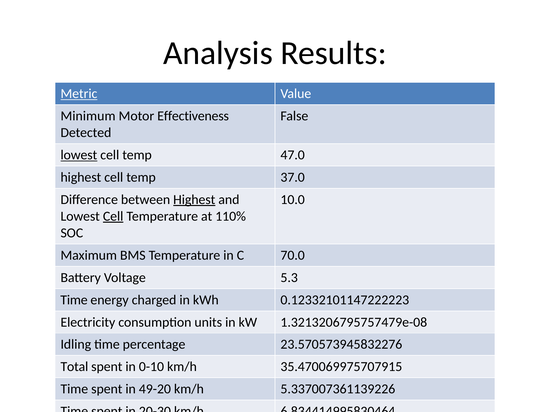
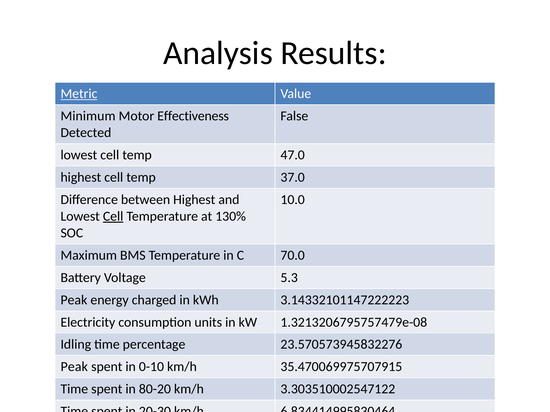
lowest underline: present -> none (79, 155)
Highest underline: present -> none (194, 200)
110%: 110% -> 130% (231, 217)
Time: Time -> Peak (74, 300)
0.12332101147222223: 0.12332101147222223 -> 3.14332101147222223 (345, 300)
Total: Total -> Peak (74, 367)
49-20: 49-20 -> 80-20 (155, 389)
5.337007361139226: 5.337007361139226 -> 3.303510002547122 (338, 389)
